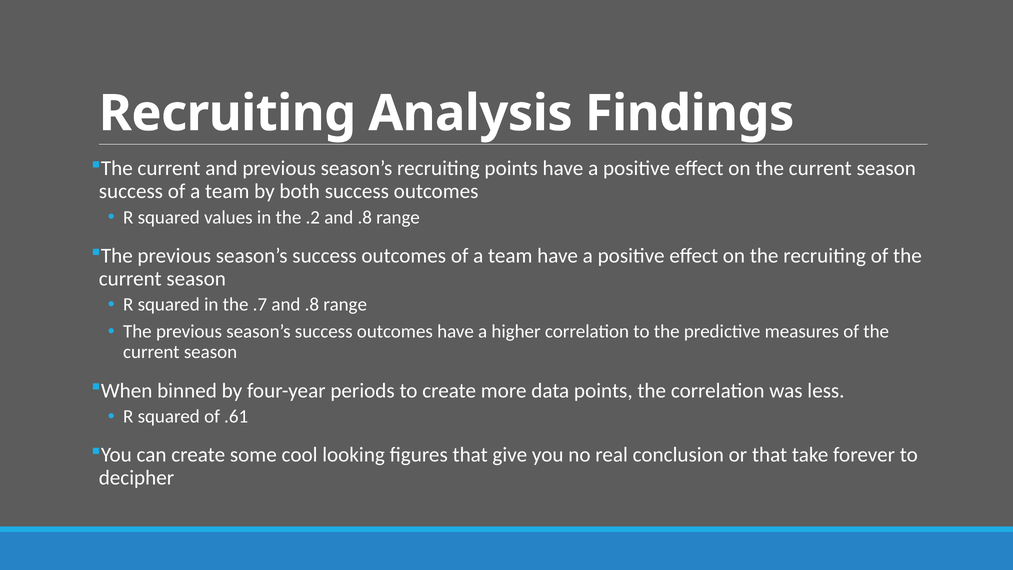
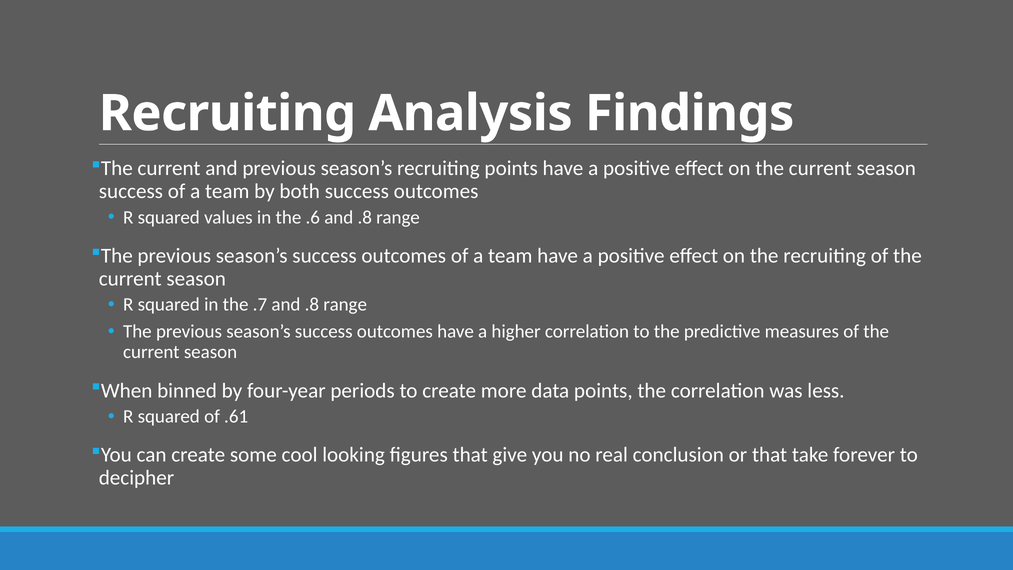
.2: .2 -> .6 (313, 217)
